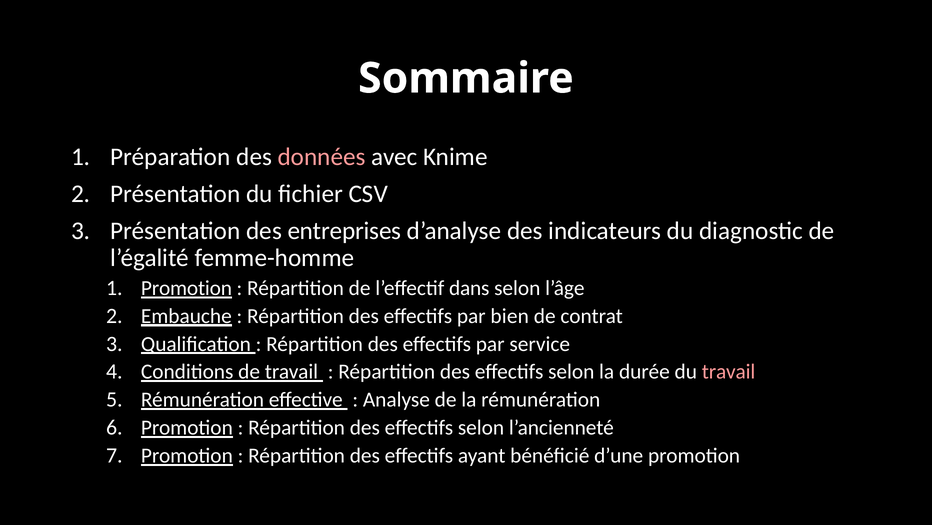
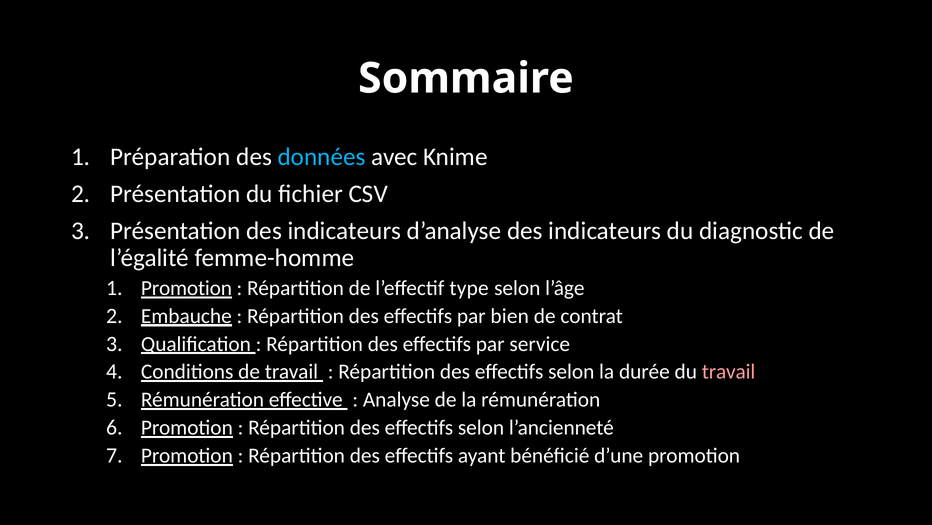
données colour: pink -> light blue (322, 157)
Présentation des entreprises: entreprises -> indicateurs (344, 230)
dans: dans -> type (469, 288)
